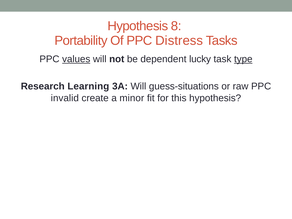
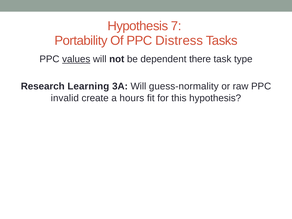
8: 8 -> 7 (176, 26)
lucky: lucky -> there (200, 59)
type underline: present -> none (243, 59)
guess-situations: guess-situations -> guess-normality (184, 86)
minor: minor -> hours (132, 98)
